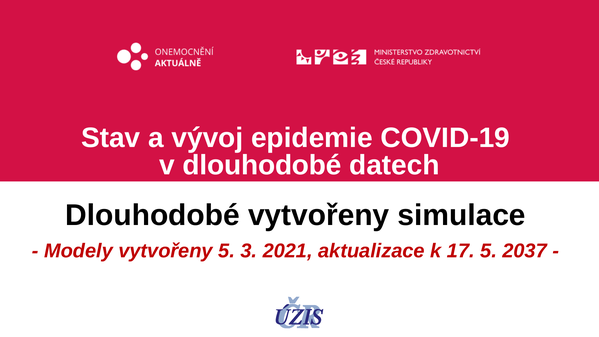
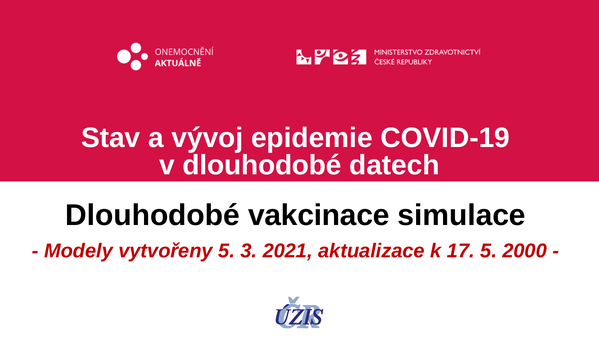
Dlouhodobé vytvořeny: vytvořeny -> vakcinace (319, 215)
2037: 2037 -> 2000 (525, 251)
